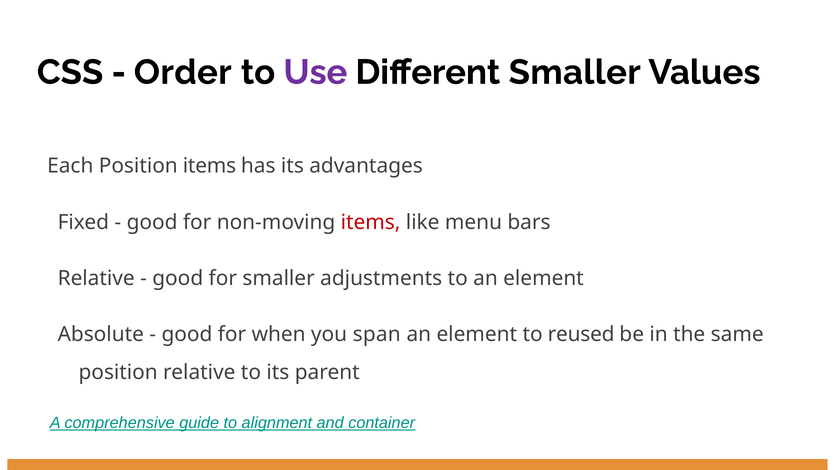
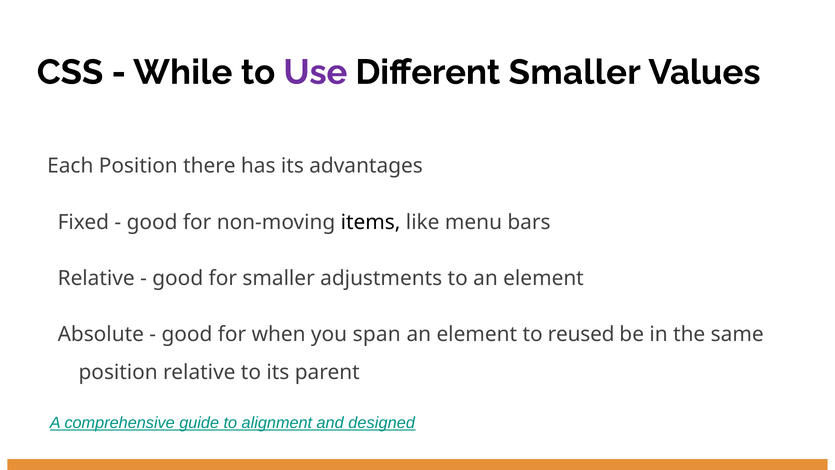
Order: Order -> While (183, 72)
Position items: items -> there (209, 166)
items colour: red -> black (371, 222)
container: container -> designed (382, 423)
